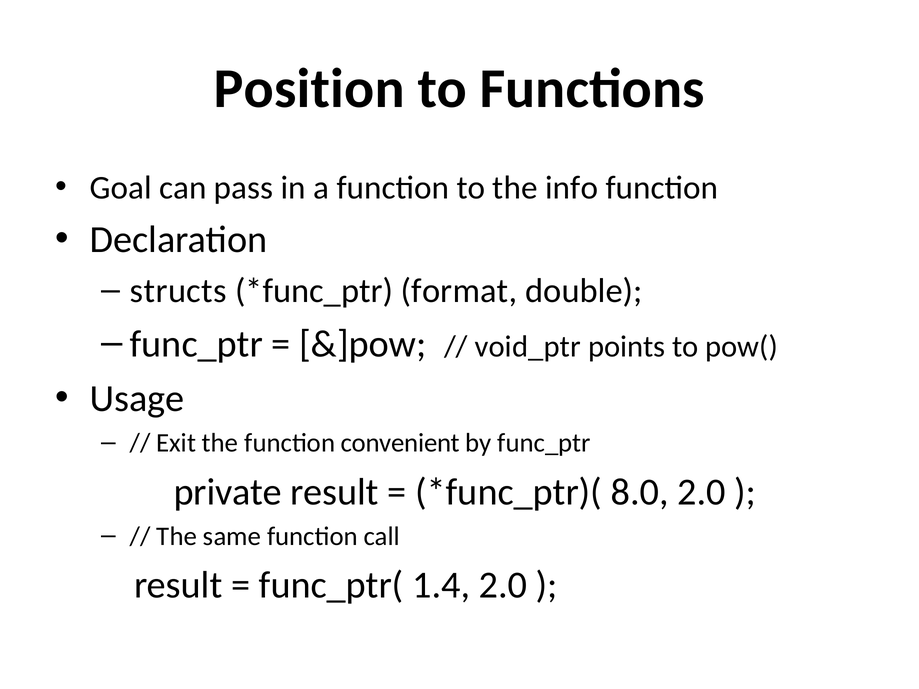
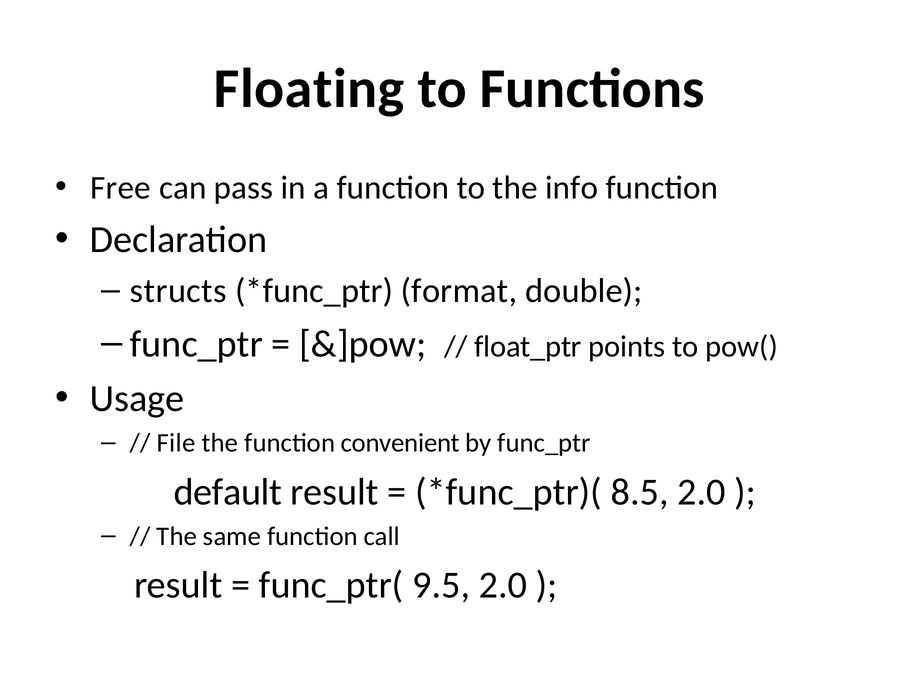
Position: Position -> Floating (309, 89)
Goal: Goal -> Free (121, 188)
void_ptr: void_ptr -> float_ptr (528, 347)
Exit: Exit -> File (176, 443)
private: private -> default (228, 492)
8.0: 8.0 -> 8.5 (640, 492)
1.4: 1.4 -> 9.5 (441, 585)
